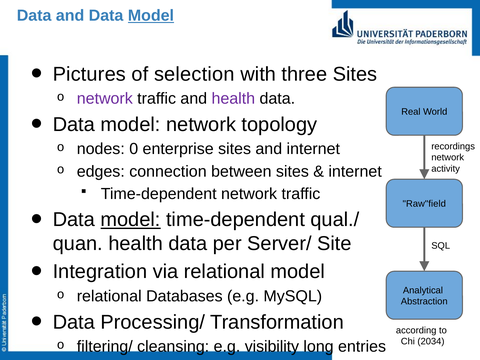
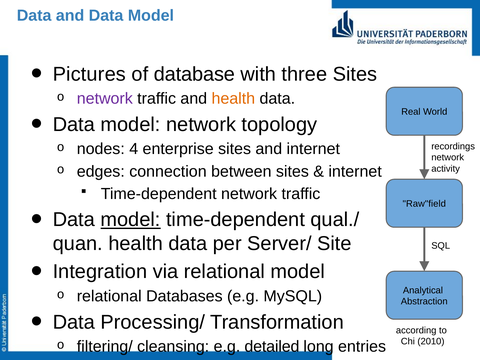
Model underline: present -> none (151, 16)
selection: selection -> database (194, 74)
health colour: purple -> orange (233, 99)
0: 0 -> 4 (134, 149)
2034: 2034 -> 2010 (431, 342)
visibility: visibility -> detailed (272, 347)
